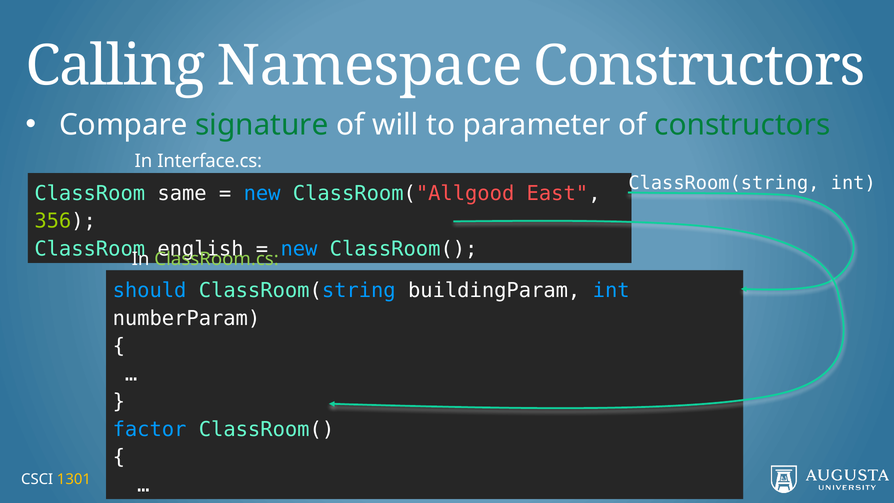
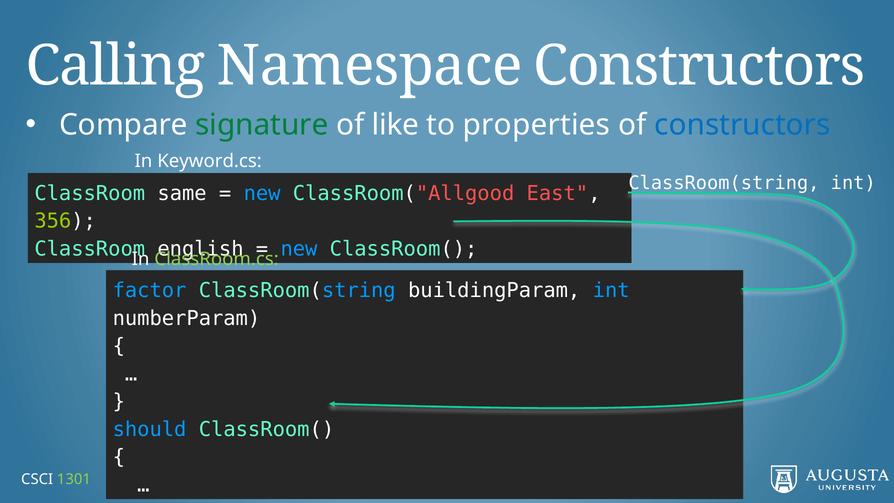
will: will -> like (396, 125)
parameter: parameter -> properties (537, 125)
constructors colour: green -> blue (742, 125)
Interface.cs: Interface.cs -> Keyword.cs (210, 161)
should: should -> factor (150, 290)
factor: factor -> should (150, 429)
1301 colour: yellow -> light green (74, 479)
